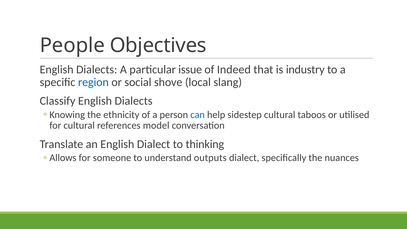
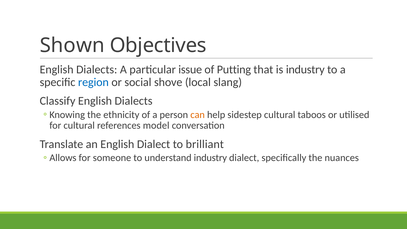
People: People -> Shown (72, 46)
Indeed: Indeed -> Putting (234, 69)
can colour: blue -> orange (198, 115)
thinking: thinking -> brilliant (205, 144)
understand outputs: outputs -> industry (210, 158)
